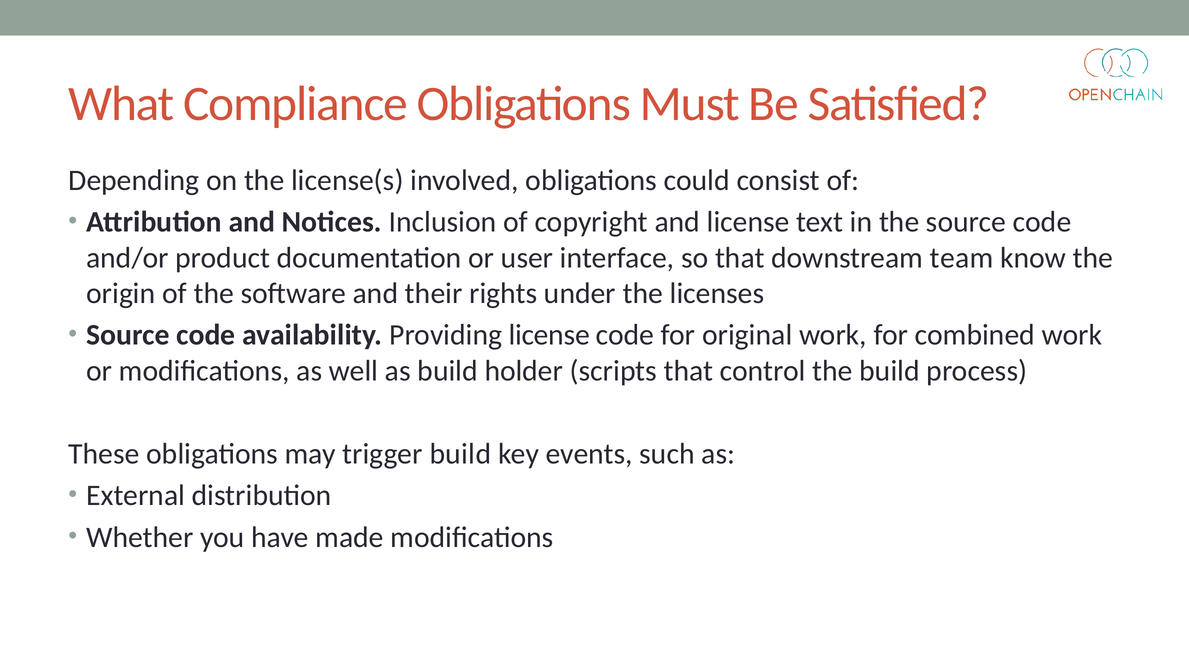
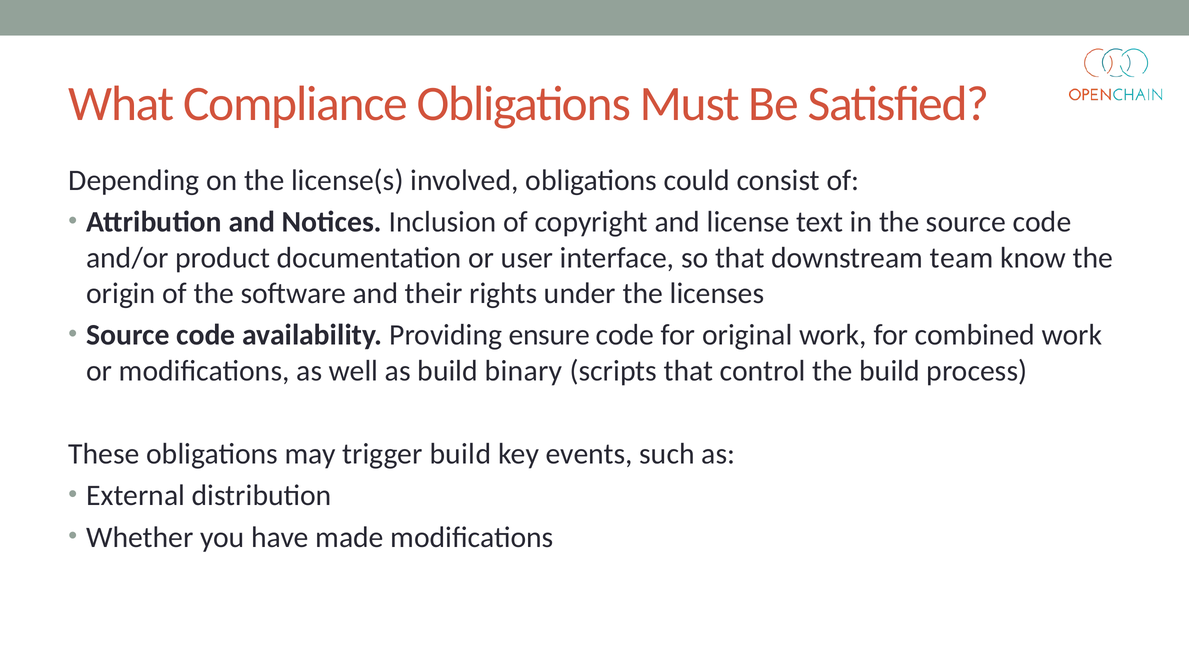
Providing license: license -> ensure (549, 335)
holder: holder -> binary (524, 371)
